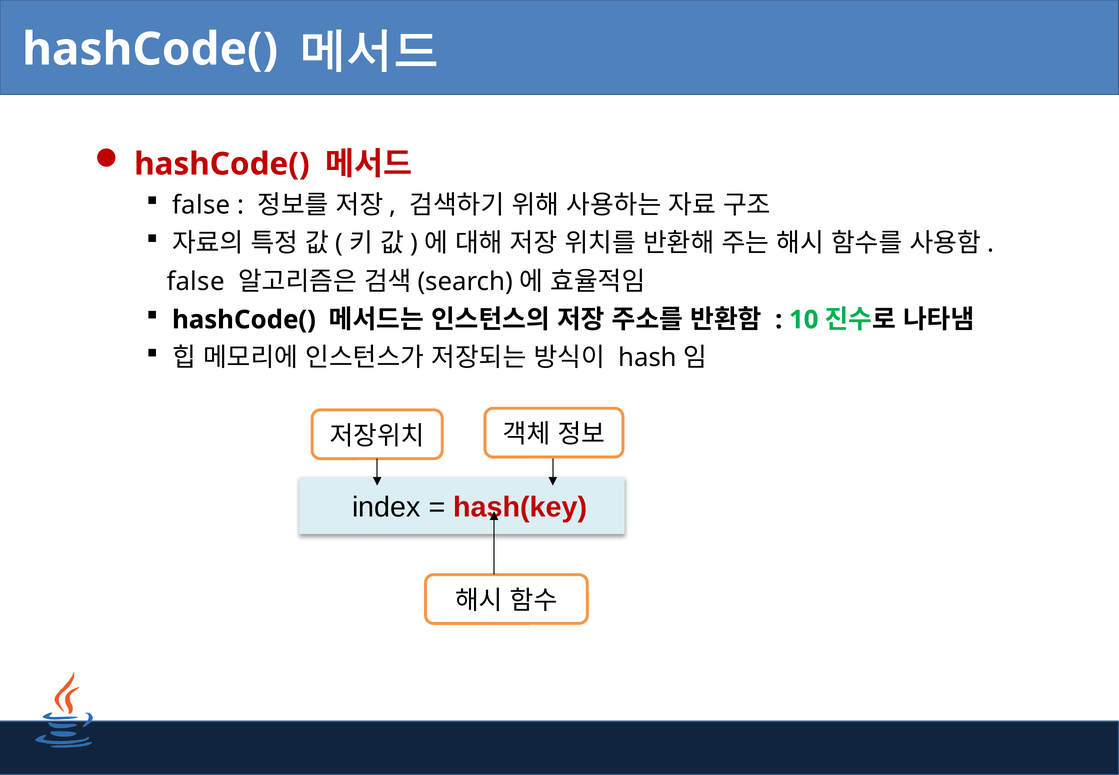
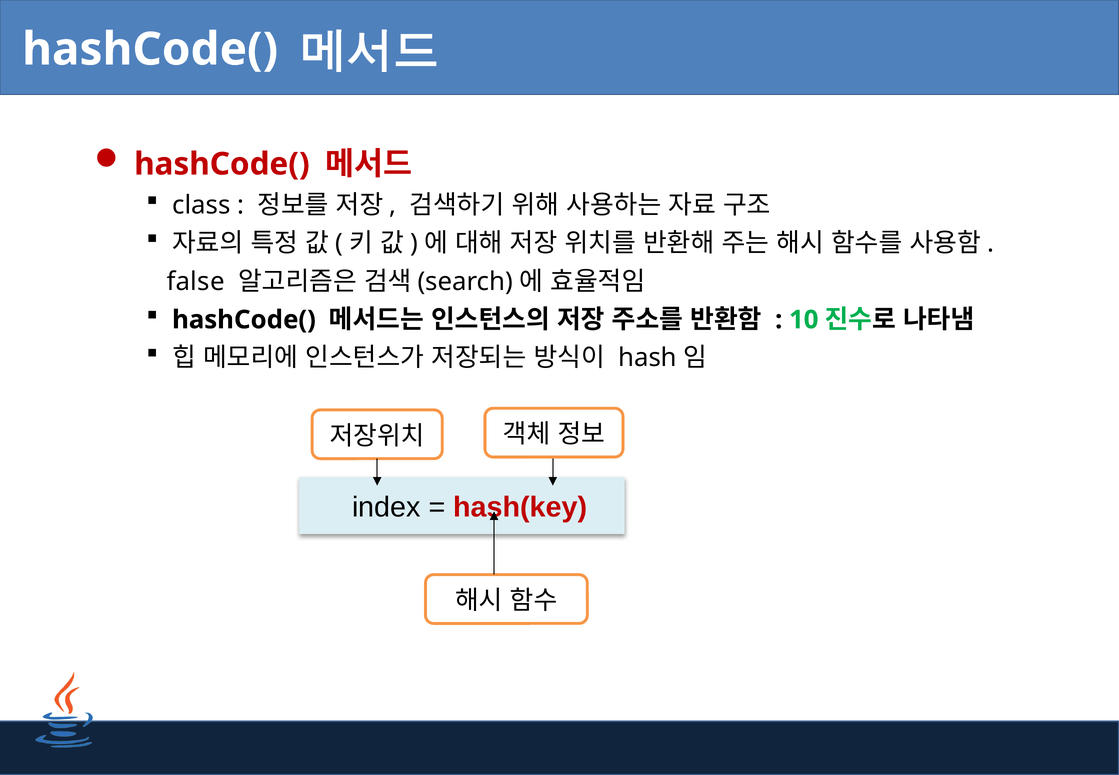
false: false -> class (201, 205)
